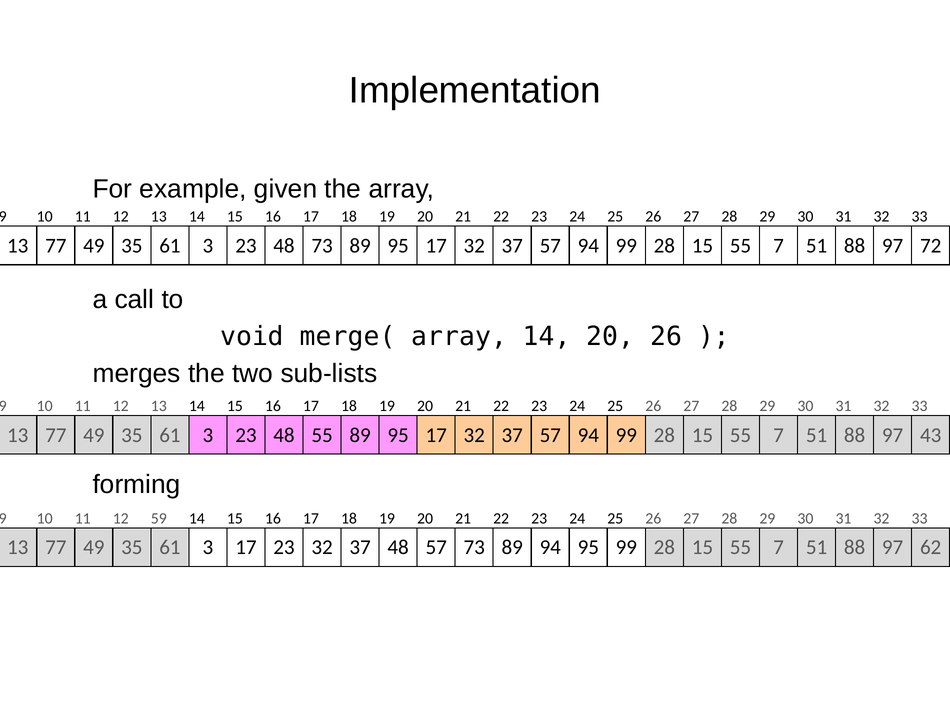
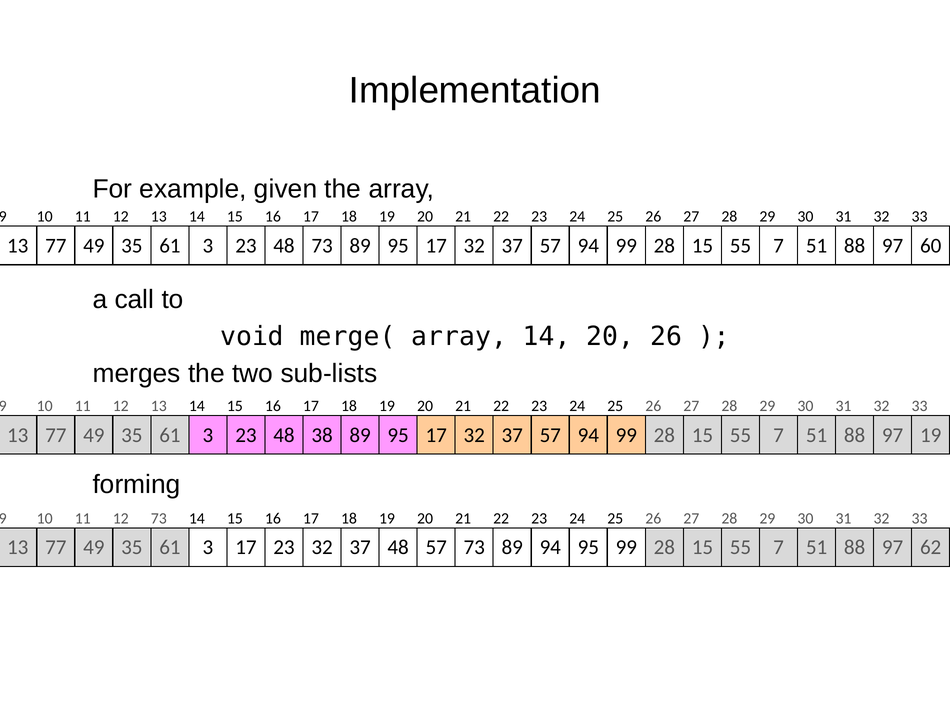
72: 72 -> 60 (931, 246)
48 55: 55 -> 38 (322, 435)
97 43: 43 -> 19 (931, 435)
12 59: 59 -> 73 (159, 518)
